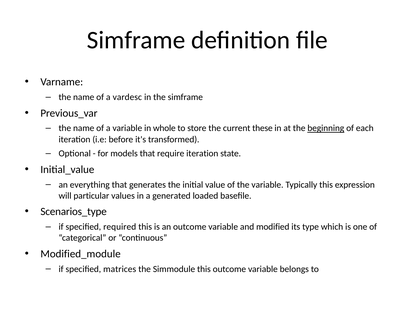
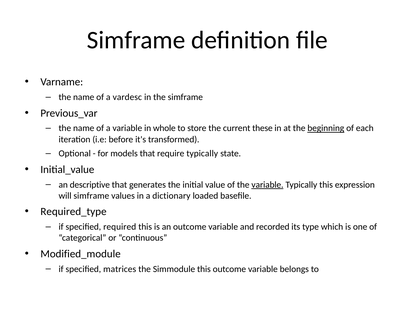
require iteration: iteration -> typically (202, 154)
everything: everything -> descriptive (90, 185)
variable underline: none -> present (267, 185)
will particular: particular -> simframe (91, 196)
generated: generated -> dictionary (171, 196)
Scenarios_type: Scenarios_type -> Required_type (74, 212)
modified: modified -> recorded (273, 227)
